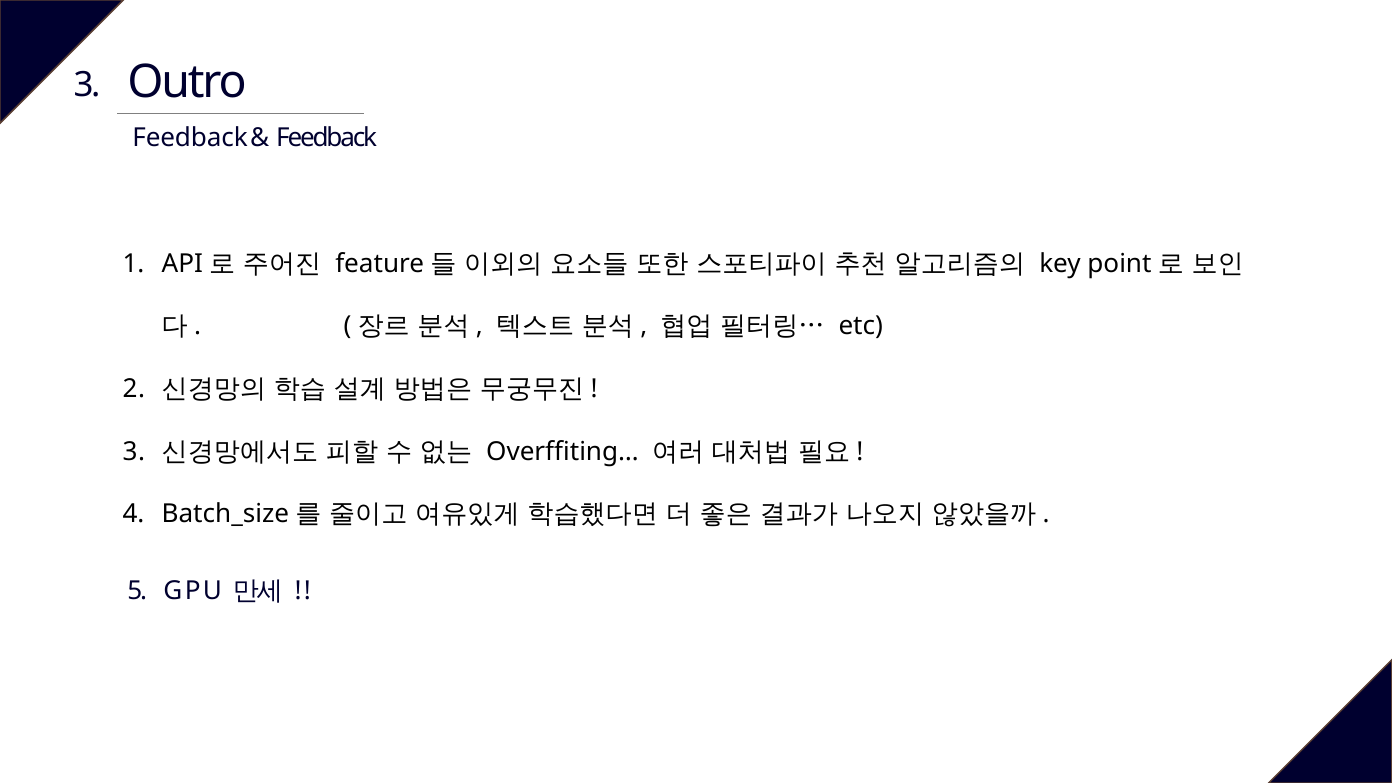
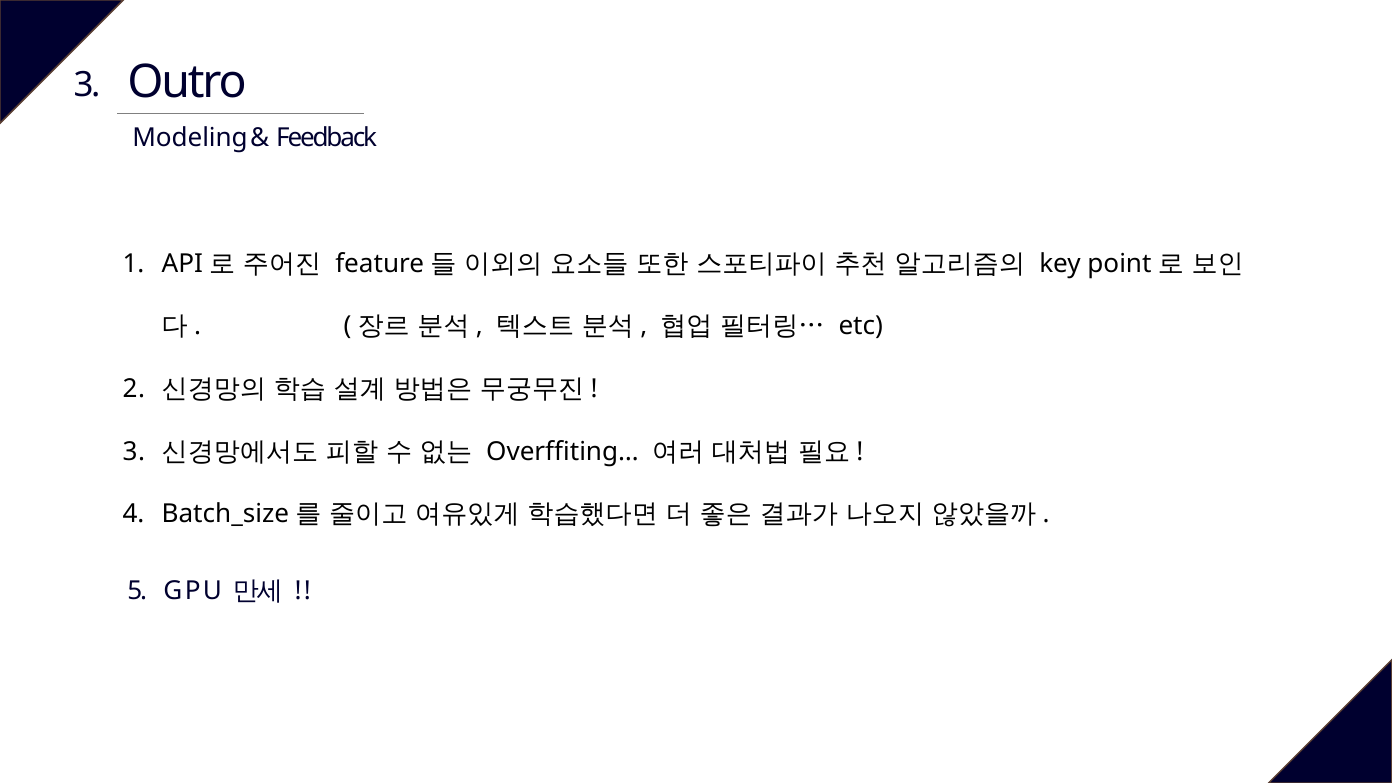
Feedback: Feedback -> Modeling (190, 138)
